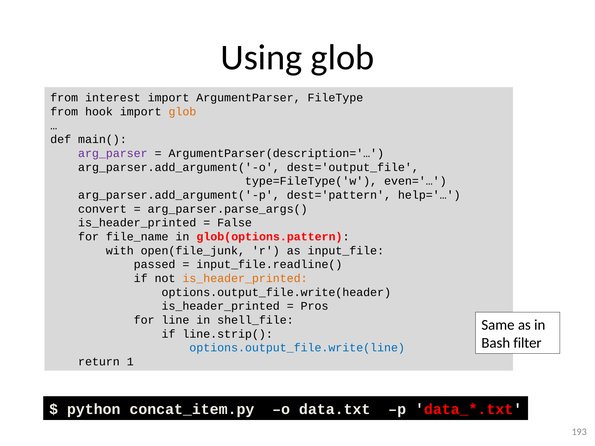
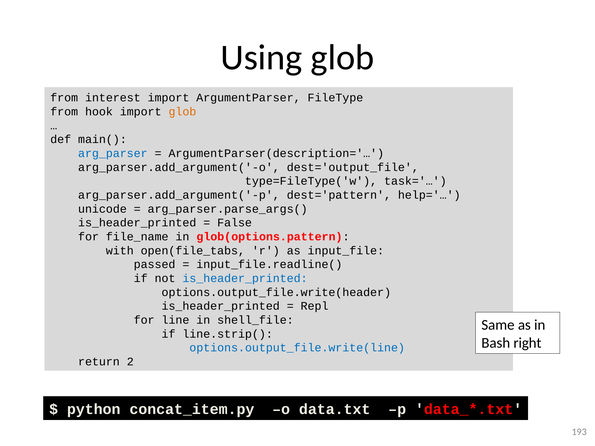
arg_parser colour: purple -> blue (113, 153)
even='…: even='… -> task='… (415, 181)
convert: convert -> unicode (102, 209)
open(file_junk: open(file_junk -> open(file_tabs (193, 251)
is_header_printed colour: orange -> blue (245, 278)
Pros: Pros -> Repl (315, 306)
filter: filter -> right (527, 343)
1: 1 -> 2 (130, 362)
